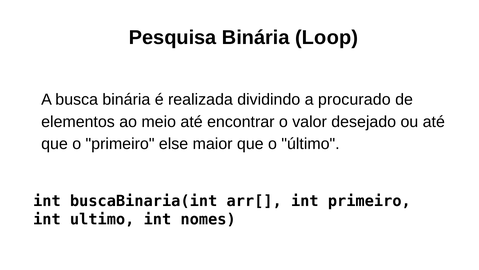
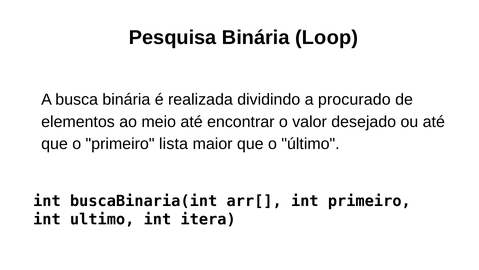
else: else -> lista (173, 144)
nomes: nomes -> itera (208, 219)
